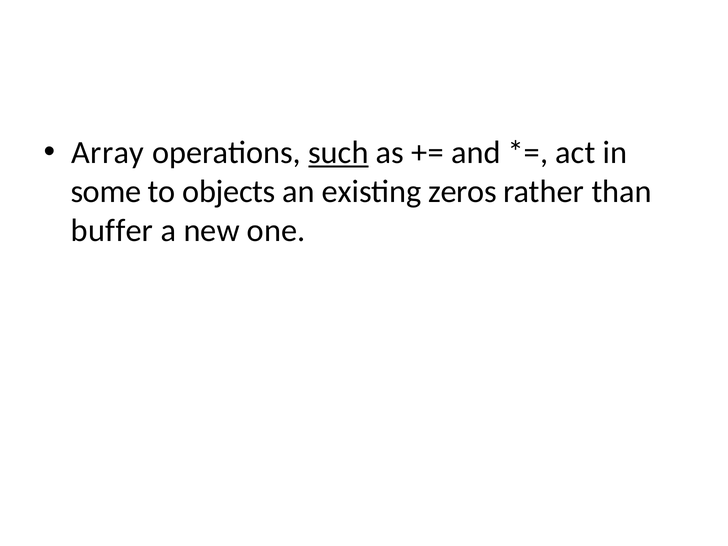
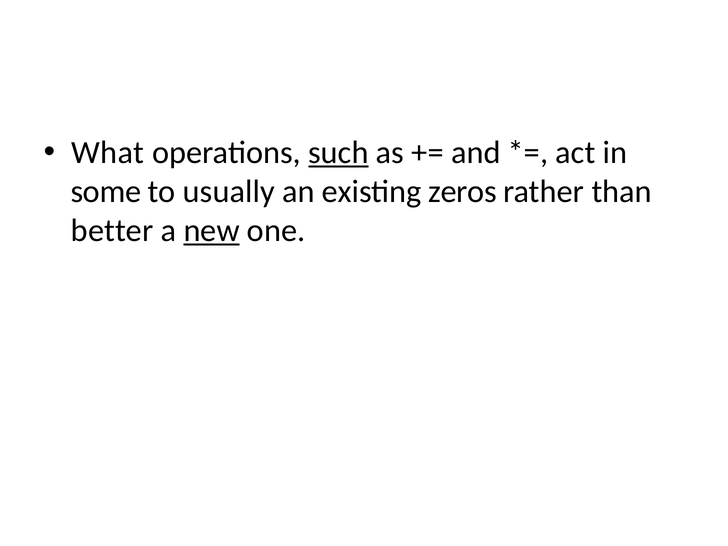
Array: Array -> What (108, 153)
objects: objects -> usually (229, 192)
buffer: buffer -> better (112, 230)
new underline: none -> present (212, 230)
